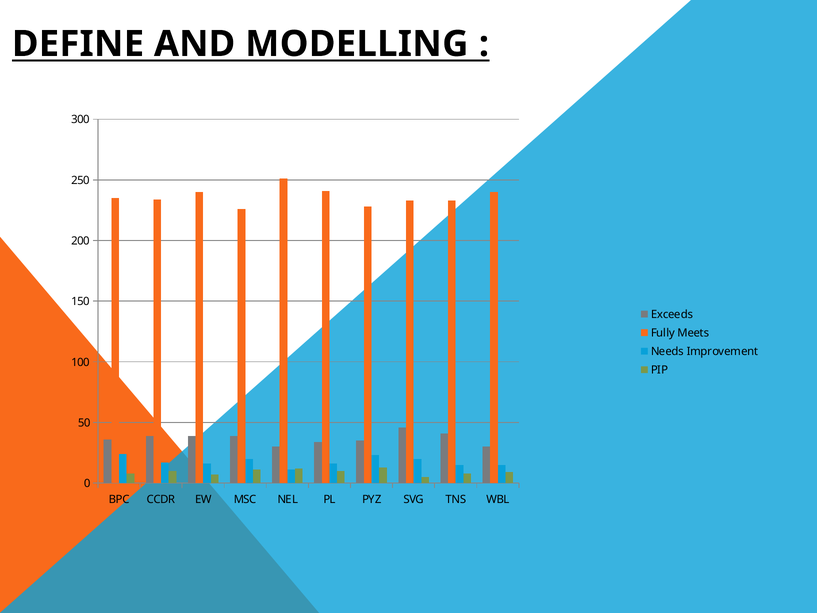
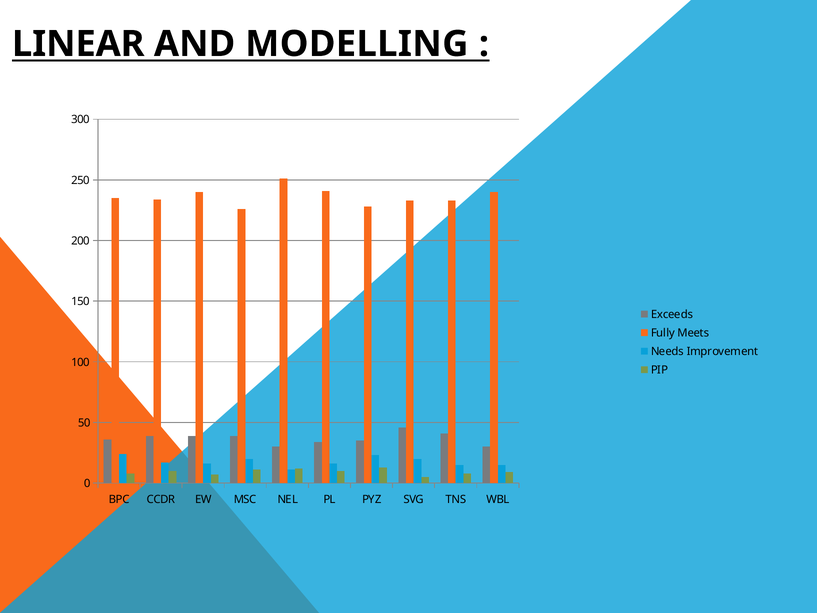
DEFINE: DEFINE -> LINEAR (78, 44)
